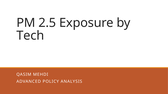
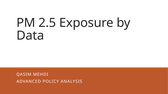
Tech: Tech -> Data (30, 36)
